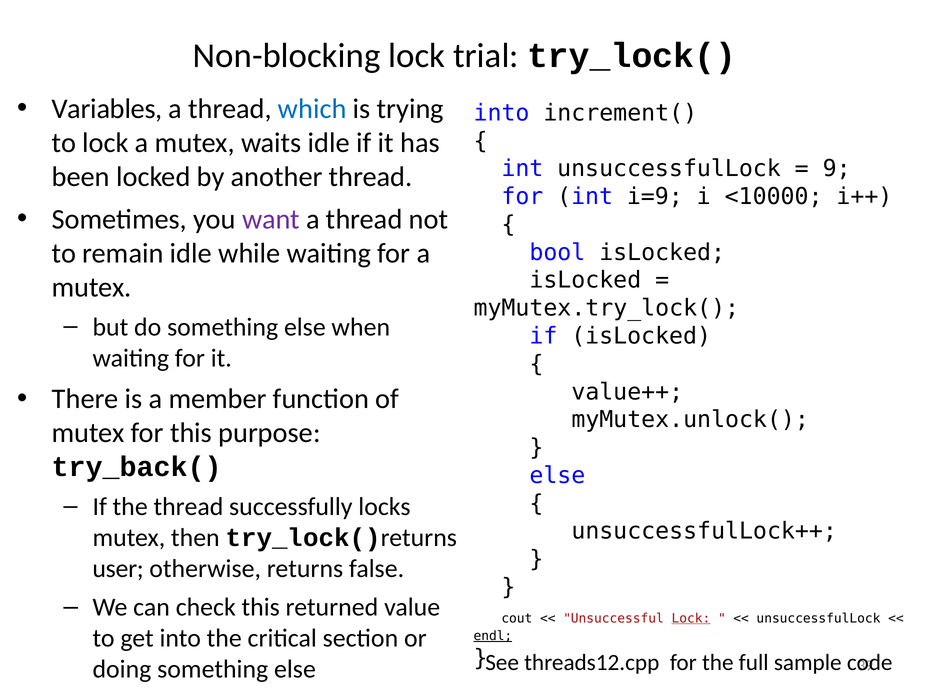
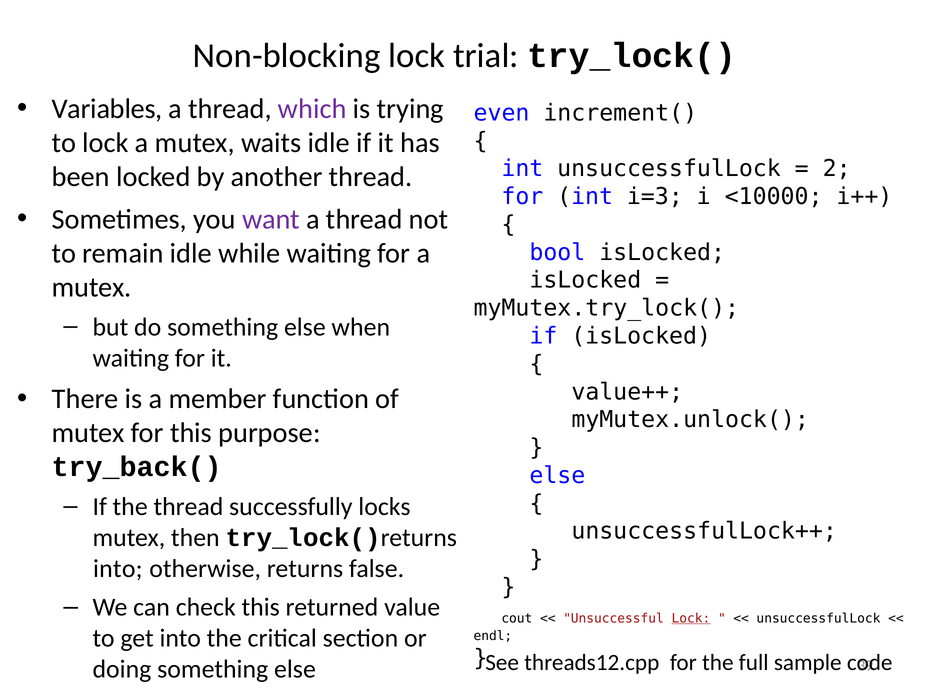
which colour: blue -> purple (312, 109)
into: into -> even (502, 113)
9: 9 -> 2 (837, 169)
i=9: i=9 -> i=3 (655, 197)
user: user -> into (118, 569)
endl underline: present -> none (493, 636)
